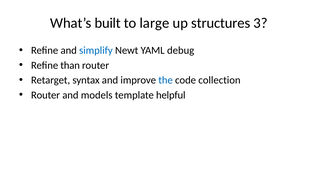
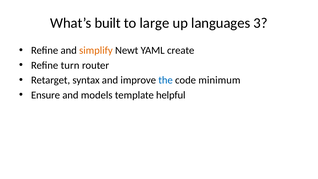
structures: structures -> languages (221, 23)
simplify colour: blue -> orange (96, 50)
debug: debug -> create (181, 50)
than: than -> turn (70, 65)
collection: collection -> minimum (219, 80)
Router: Router -> Ensure (45, 95)
